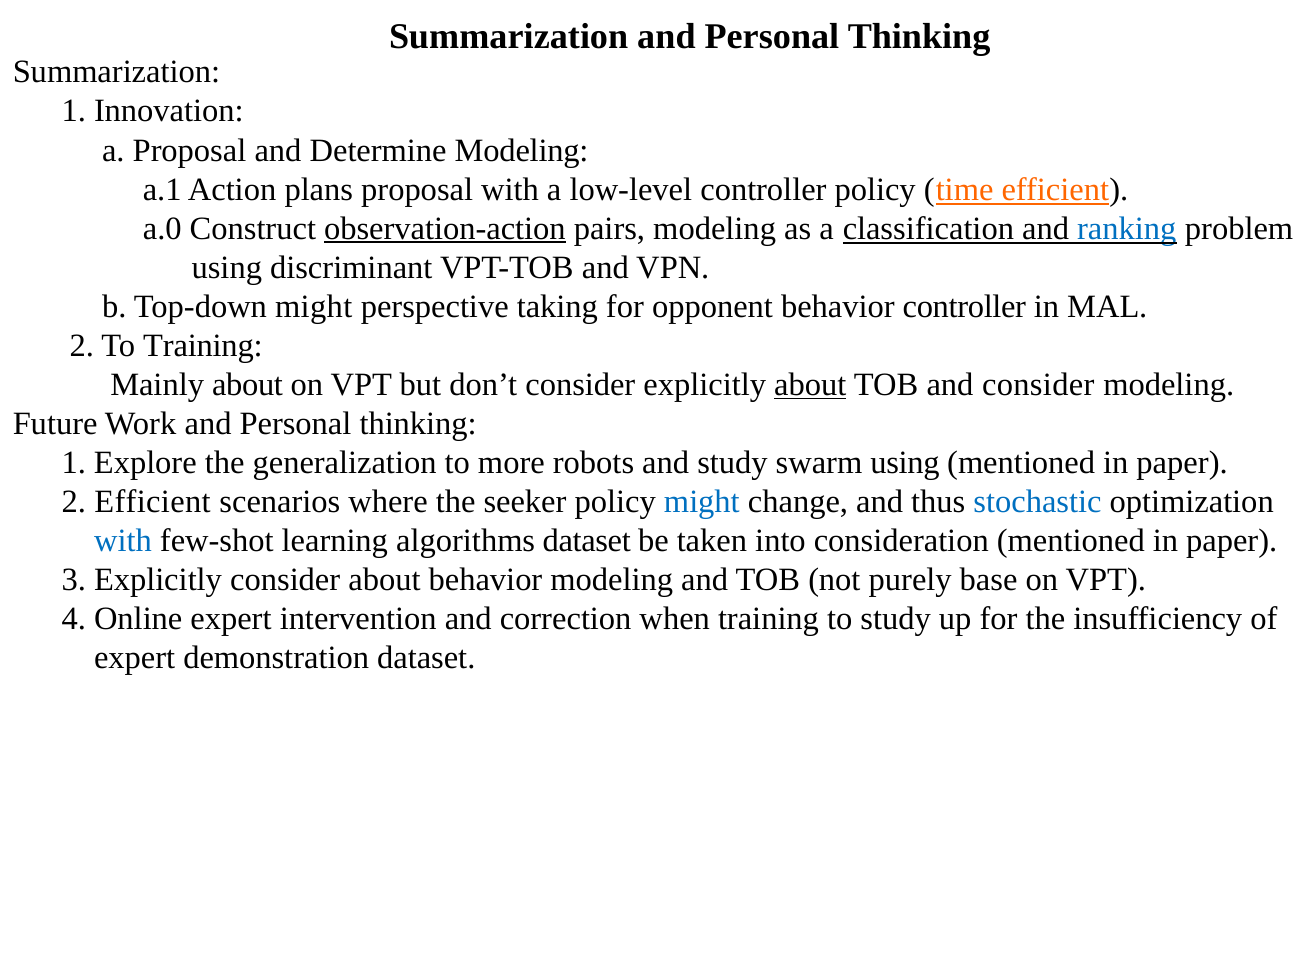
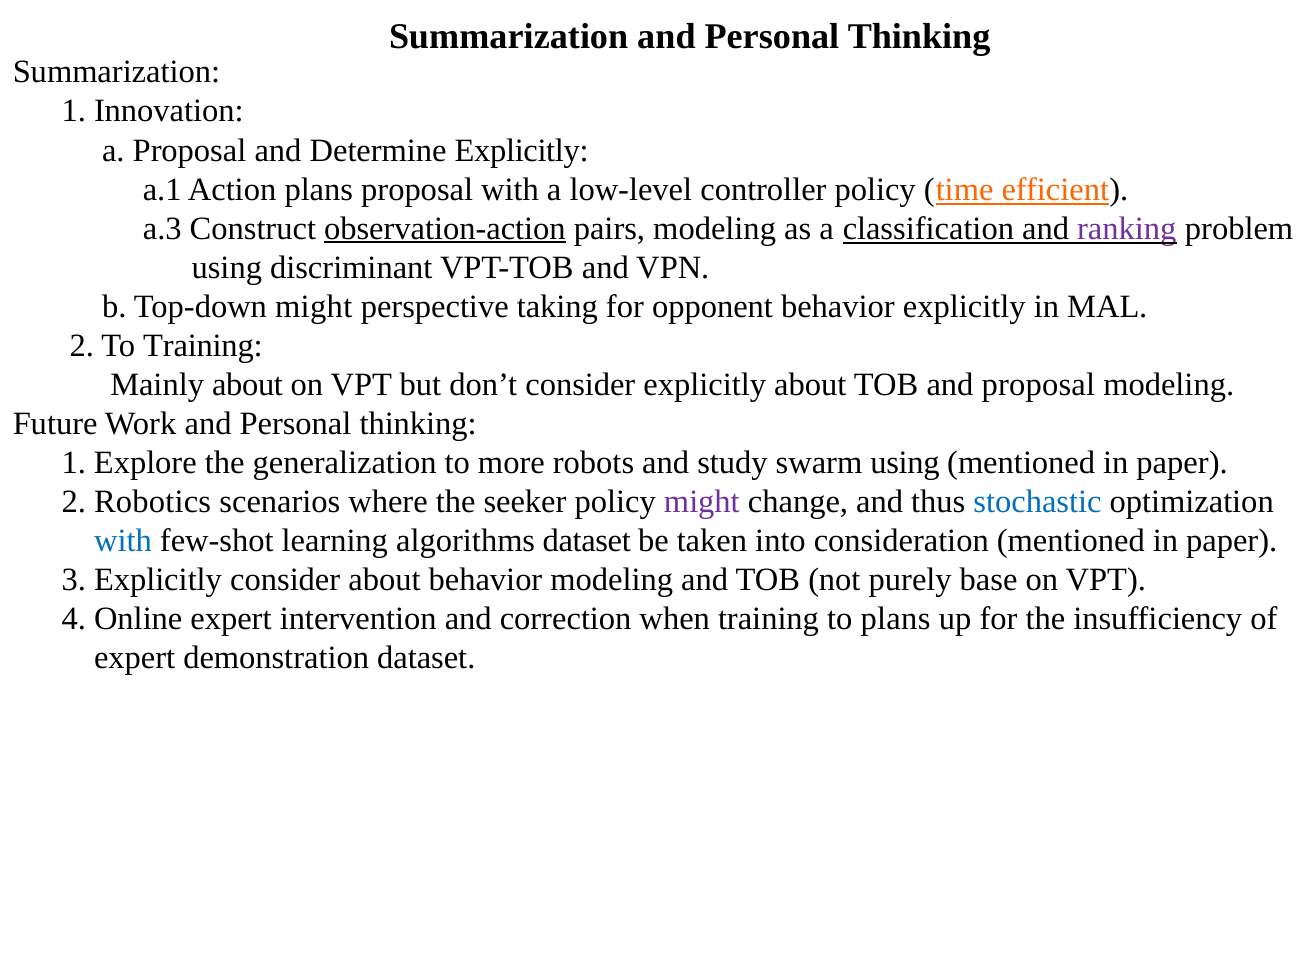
Determine Modeling: Modeling -> Explicitly (522, 150)
a.0: a.0 -> a.3 (162, 228)
ranking colour: blue -> purple (1127, 228)
behavior controller: controller -> explicitly (964, 306)
about underline: present -> none (810, 384)
and consider: consider -> proposal (1038, 384)
2 Efficient: Efficient -> Robotics (153, 502)
might colour: blue -> purple (702, 502)
to study: study -> plans (895, 619)
